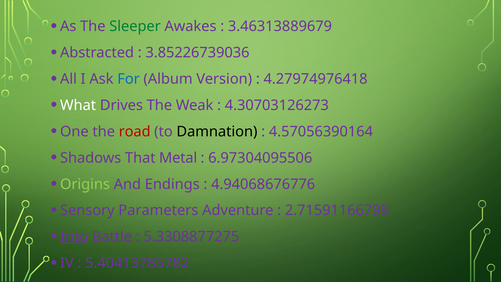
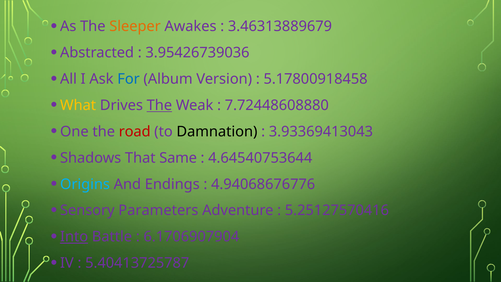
Sleeper colour: green -> orange (135, 26)
3.85226739036: 3.85226739036 -> 3.95426739036 (197, 53)
4.27974976418: 4.27974976418 -> 5.17800918458 (316, 79)
What colour: white -> yellow (78, 105)
The underline: none -> present (159, 105)
4.30703126273: 4.30703126273 -> 7.72448608880 (277, 105)
4.57056390164: 4.57056390164 -> 3.93369413043 (321, 132)
Metal: Metal -> Same (178, 158)
6.97304095506: 6.97304095506 -> 4.64540753644 (260, 158)
Origins colour: light green -> light blue (85, 184)
2.71591166799: 2.71591166799 -> 5.25127570416 (337, 210)
5.3308877275: 5.3308877275 -> 6.1706907904 (191, 237)
5.40413785782: 5.40413785782 -> 5.40413725787 (137, 263)
